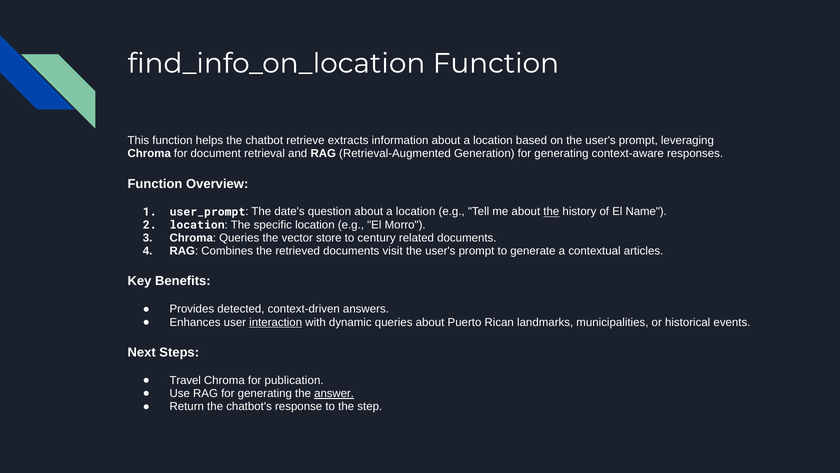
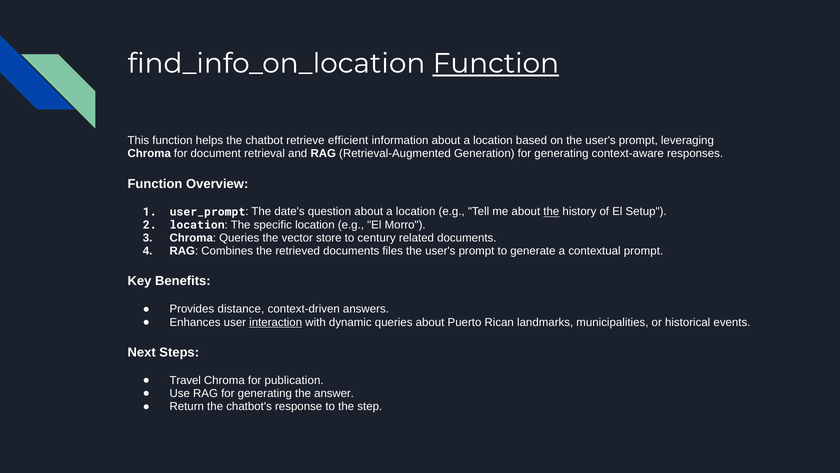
Function underline: none -> present (496, 63)
extracts: extracts -> efficient (348, 140)
Name: Name -> Setup (646, 211)
visit: visit -> files (393, 251)
contextual articles: articles -> prompt (643, 251)
detected: detected -> distance (241, 309)
answer underline: present -> none (334, 393)
